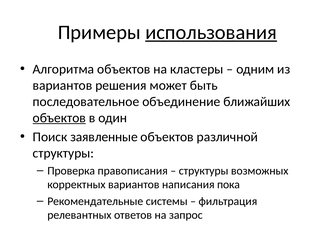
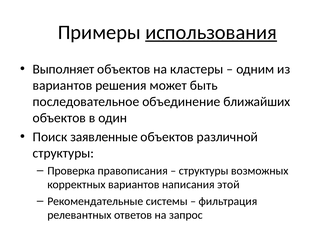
Алгоритма: Алгоритма -> Выполняет (63, 69)
объектов underline: present -> none (59, 118)
пока: пока -> этой (228, 185)
